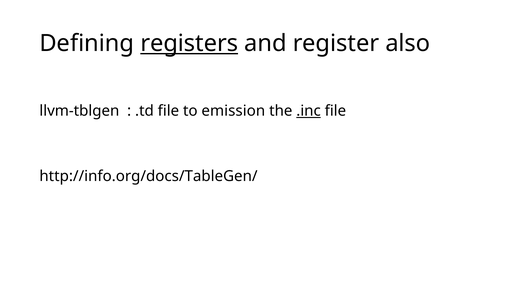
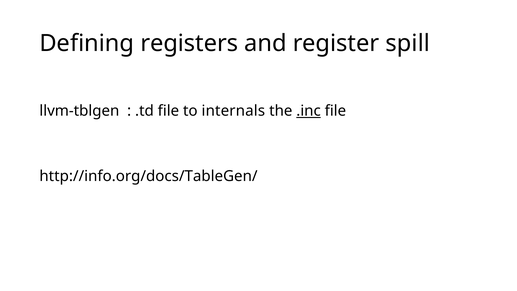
registers underline: present -> none (189, 43)
also: also -> spill (408, 43)
emission: emission -> internals (233, 111)
